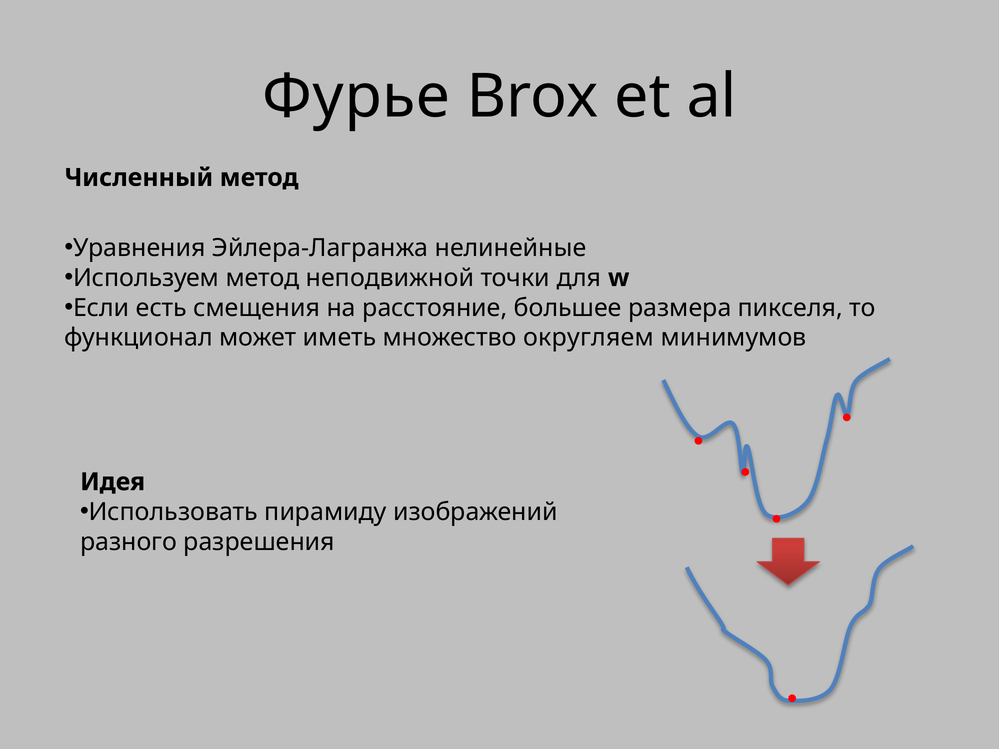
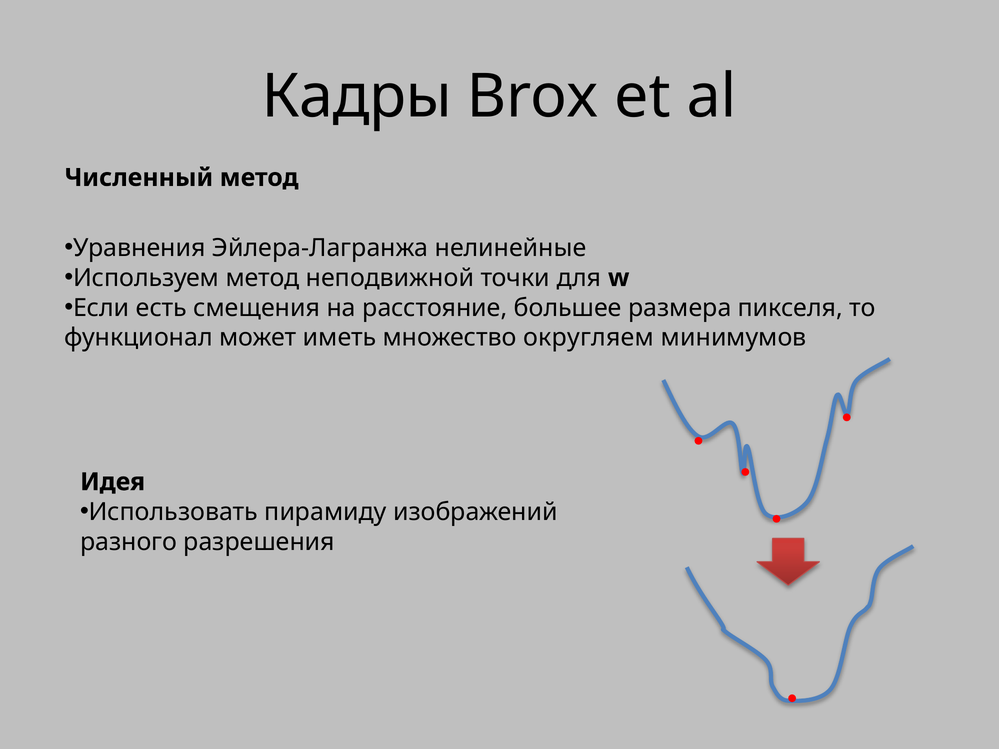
Фурье: Фурье -> Кадры (357, 97)
